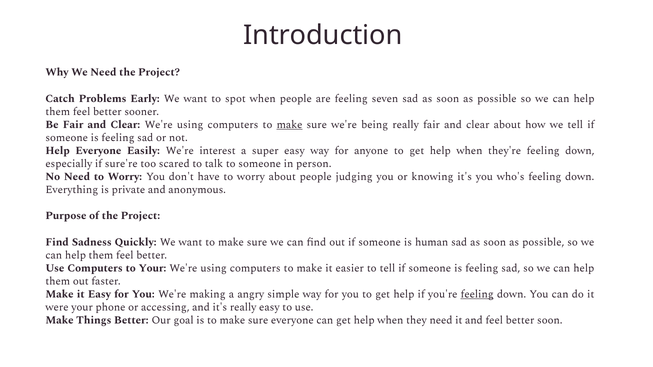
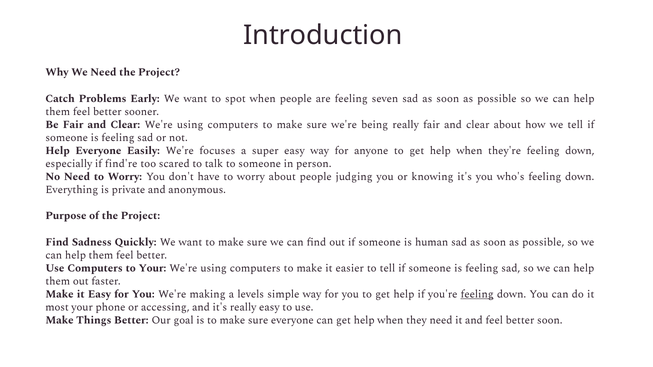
make underline: present -> none (290, 125)
interest: interest -> focuses (217, 151)
sure're: sure're -> find're (121, 164)
angry: angry -> levels (251, 294)
were: were -> most (57, 307)
